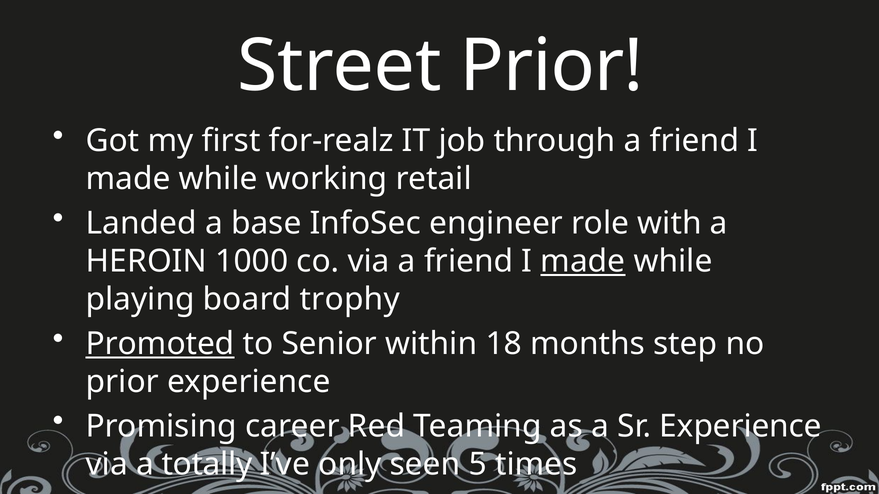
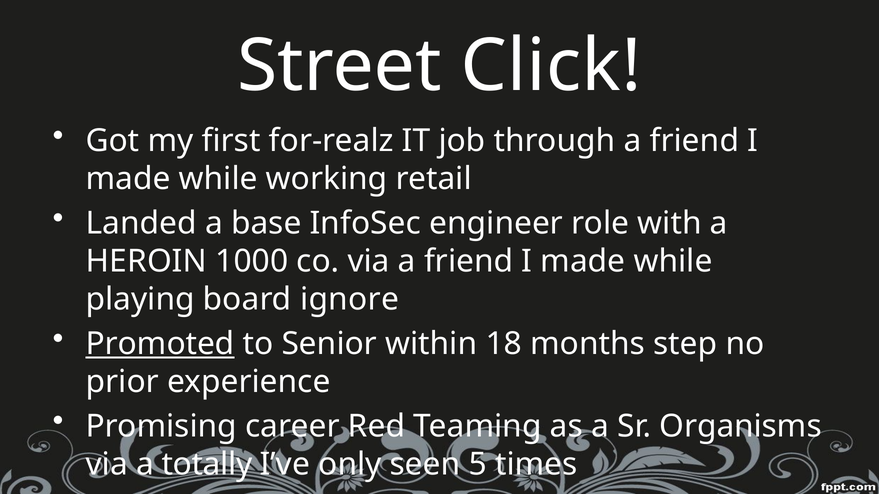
Street Prior: Prior -> Click (551, 66)
made underline: present -> none (583, 262)
trophy: trophy -> ignore (350, 300)
Sr Experience: Experience -> Organisms (741, 427)
